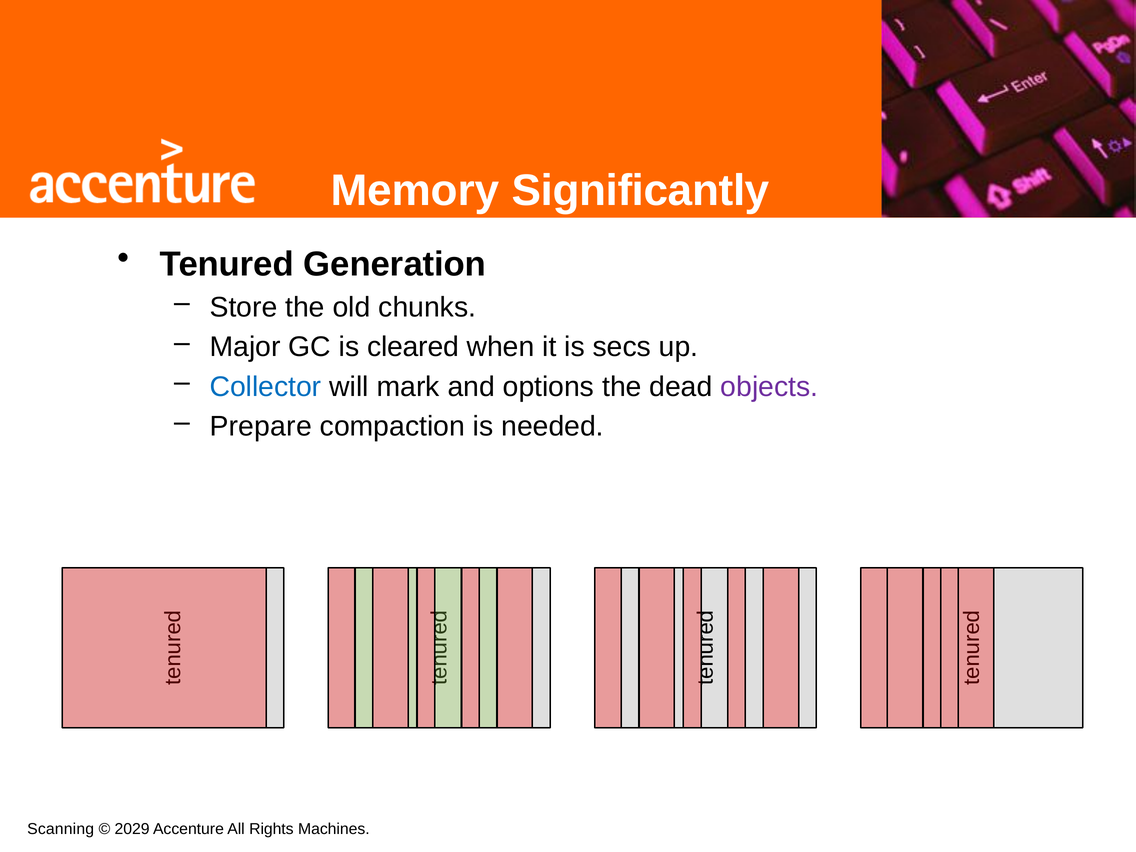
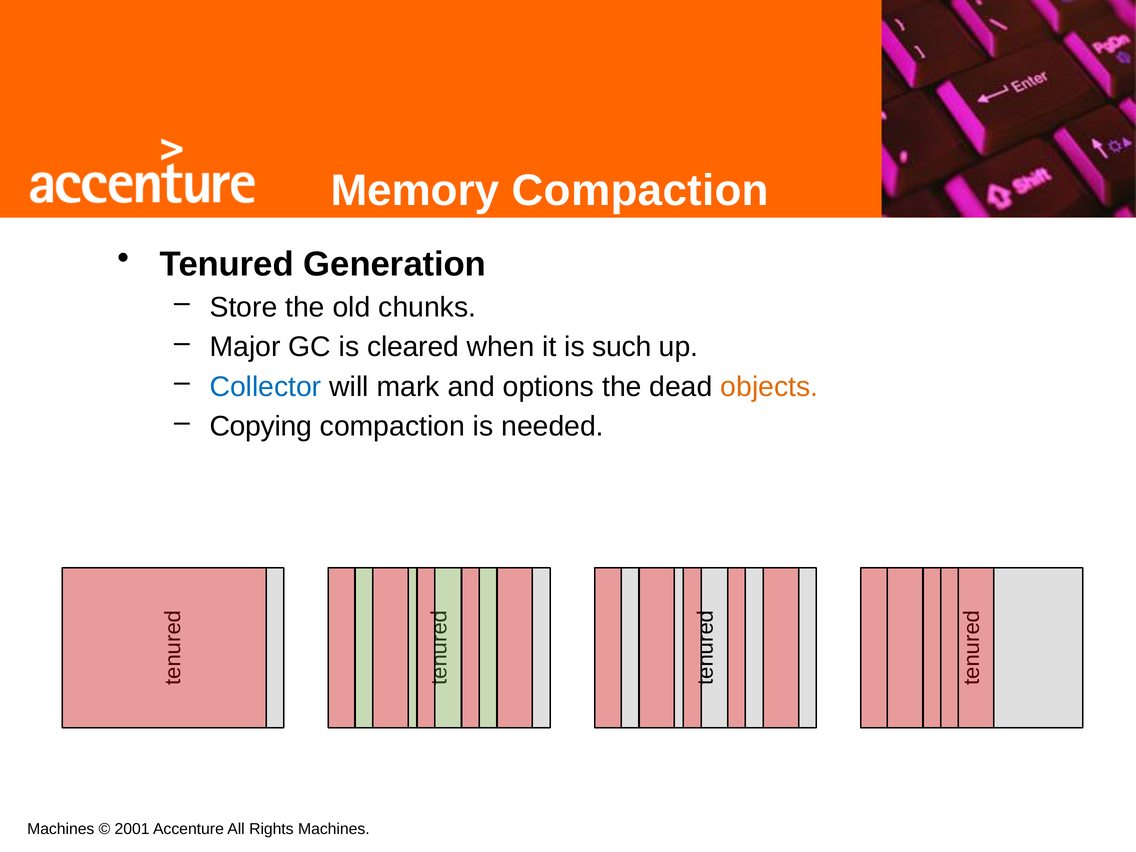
Memory Significantly: Significantly -> Compaction (640, 191)
secs: secs -> such (622, 347)
objects colour: purple -> orange (769, 387)
Prepare: Prepare -> Copying (261, 426)
Scanning: Scanning -> Machines (61, 829)
2029: 2029 -> 2001 (132, 829)
